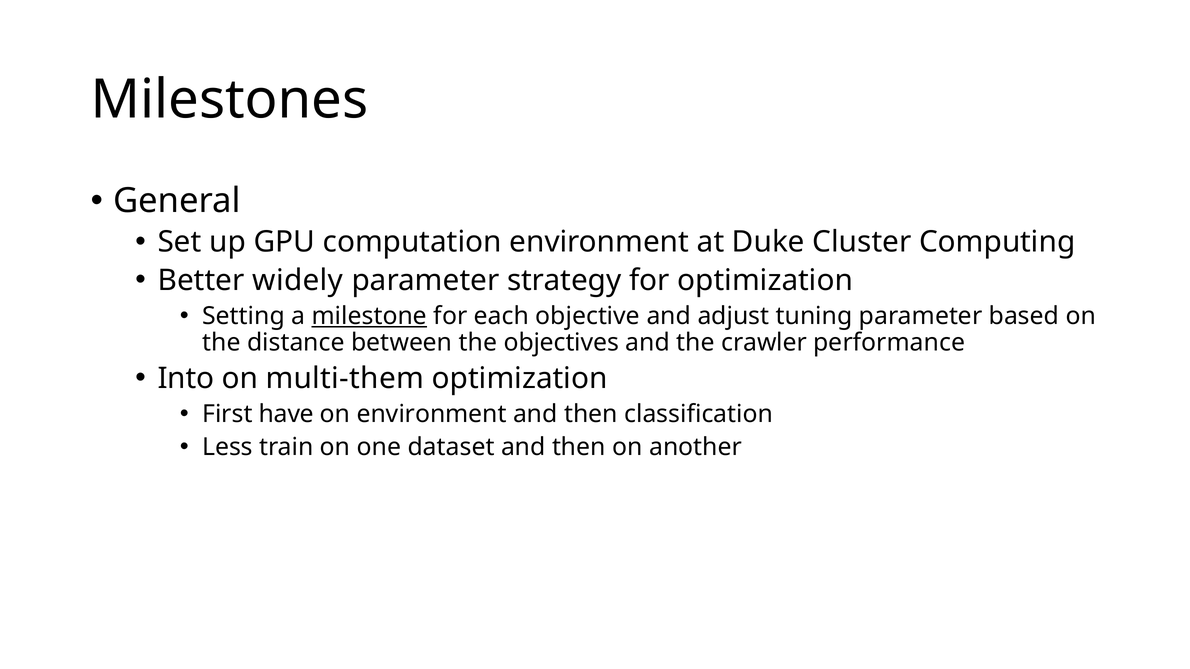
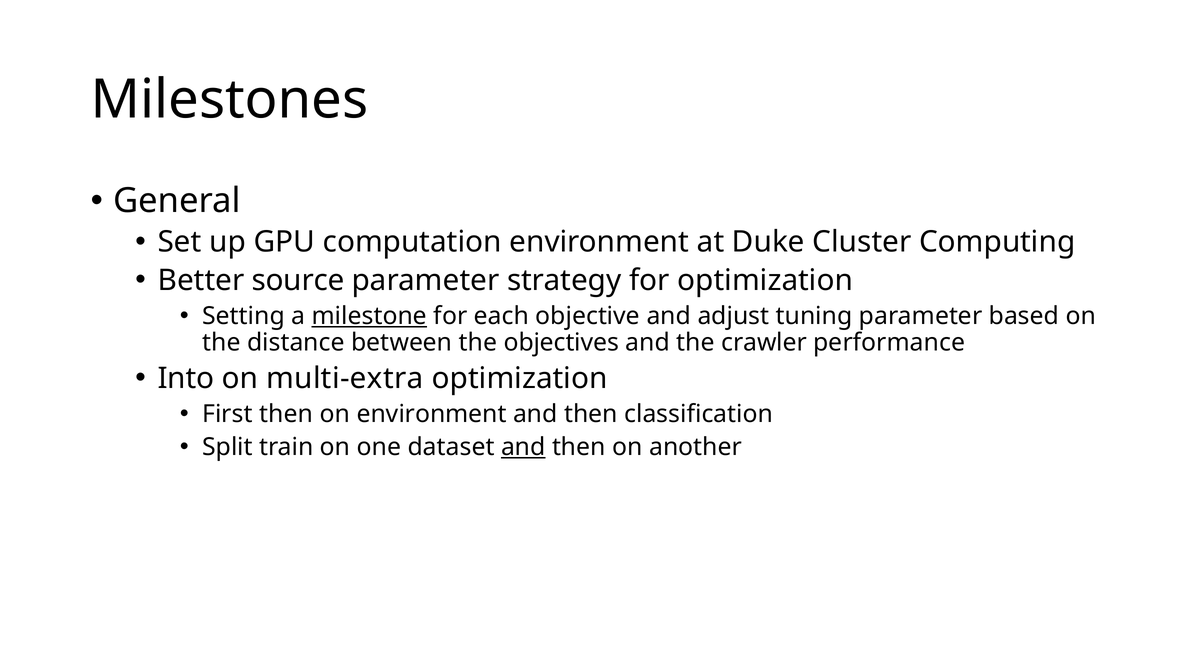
widely: widely -> source (298, 280)
multi-them: multi-them -> multi-extra (345, 379)
First have: have -> then (286, 414)
Less: Less -> Split (227, 447)
and underline: none -> present (523, 447)
